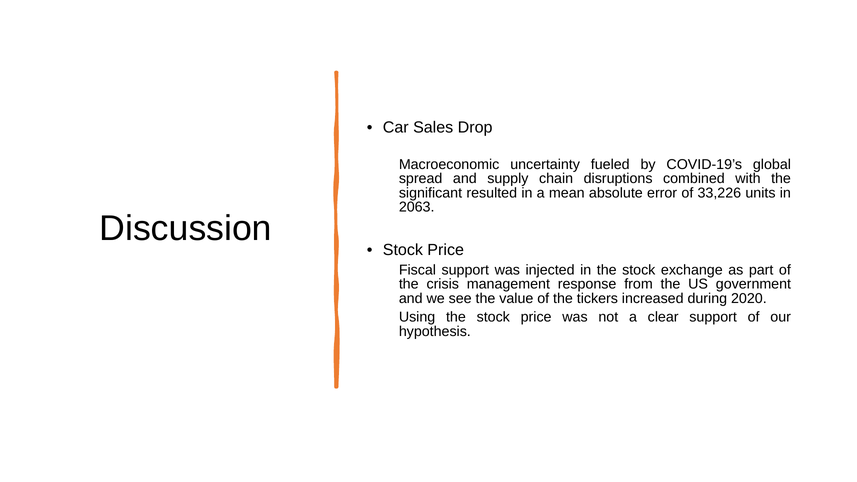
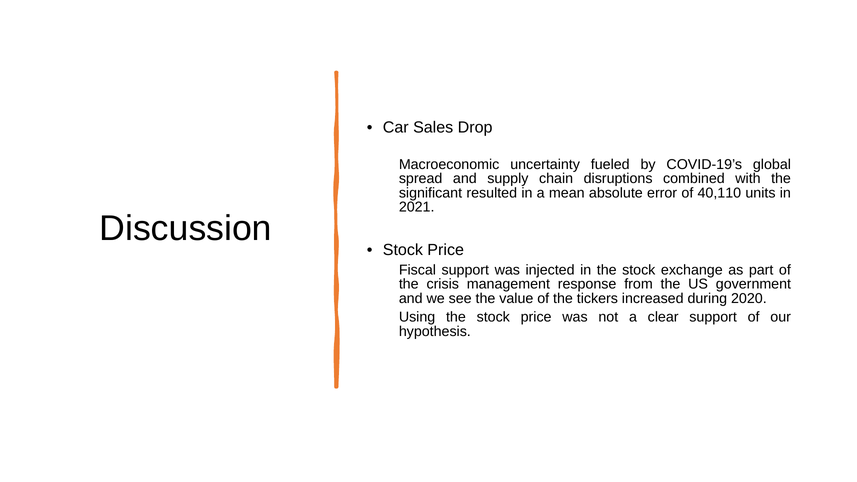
33,226: 33,226 -> 40,110 (719, 193)
2063: 2063 -> 2021 (417, 207)
